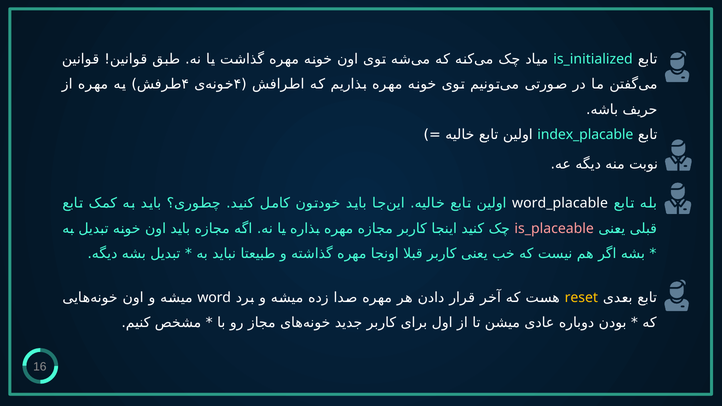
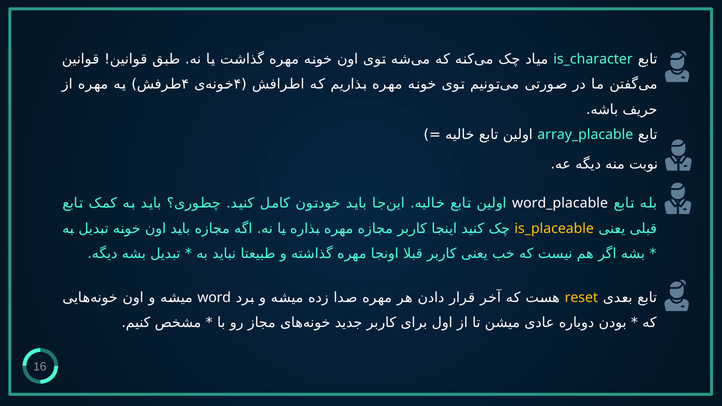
is_initialized: is_initialized -> is_character (593, 59)
index_placable: index_placable -> array_placable (585, 135)
is_placeable colour: pink -> yellow (554, 229)
